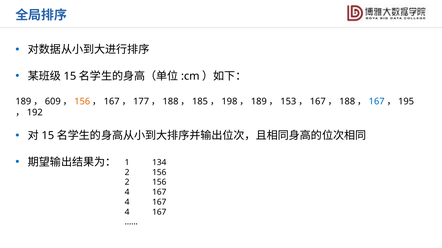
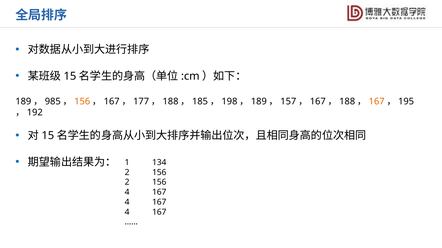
609: 609 -> 985 (53, 102)
153: 153 -> 157 (288, 102)
167 colour: blue -> orange (377, 102)
